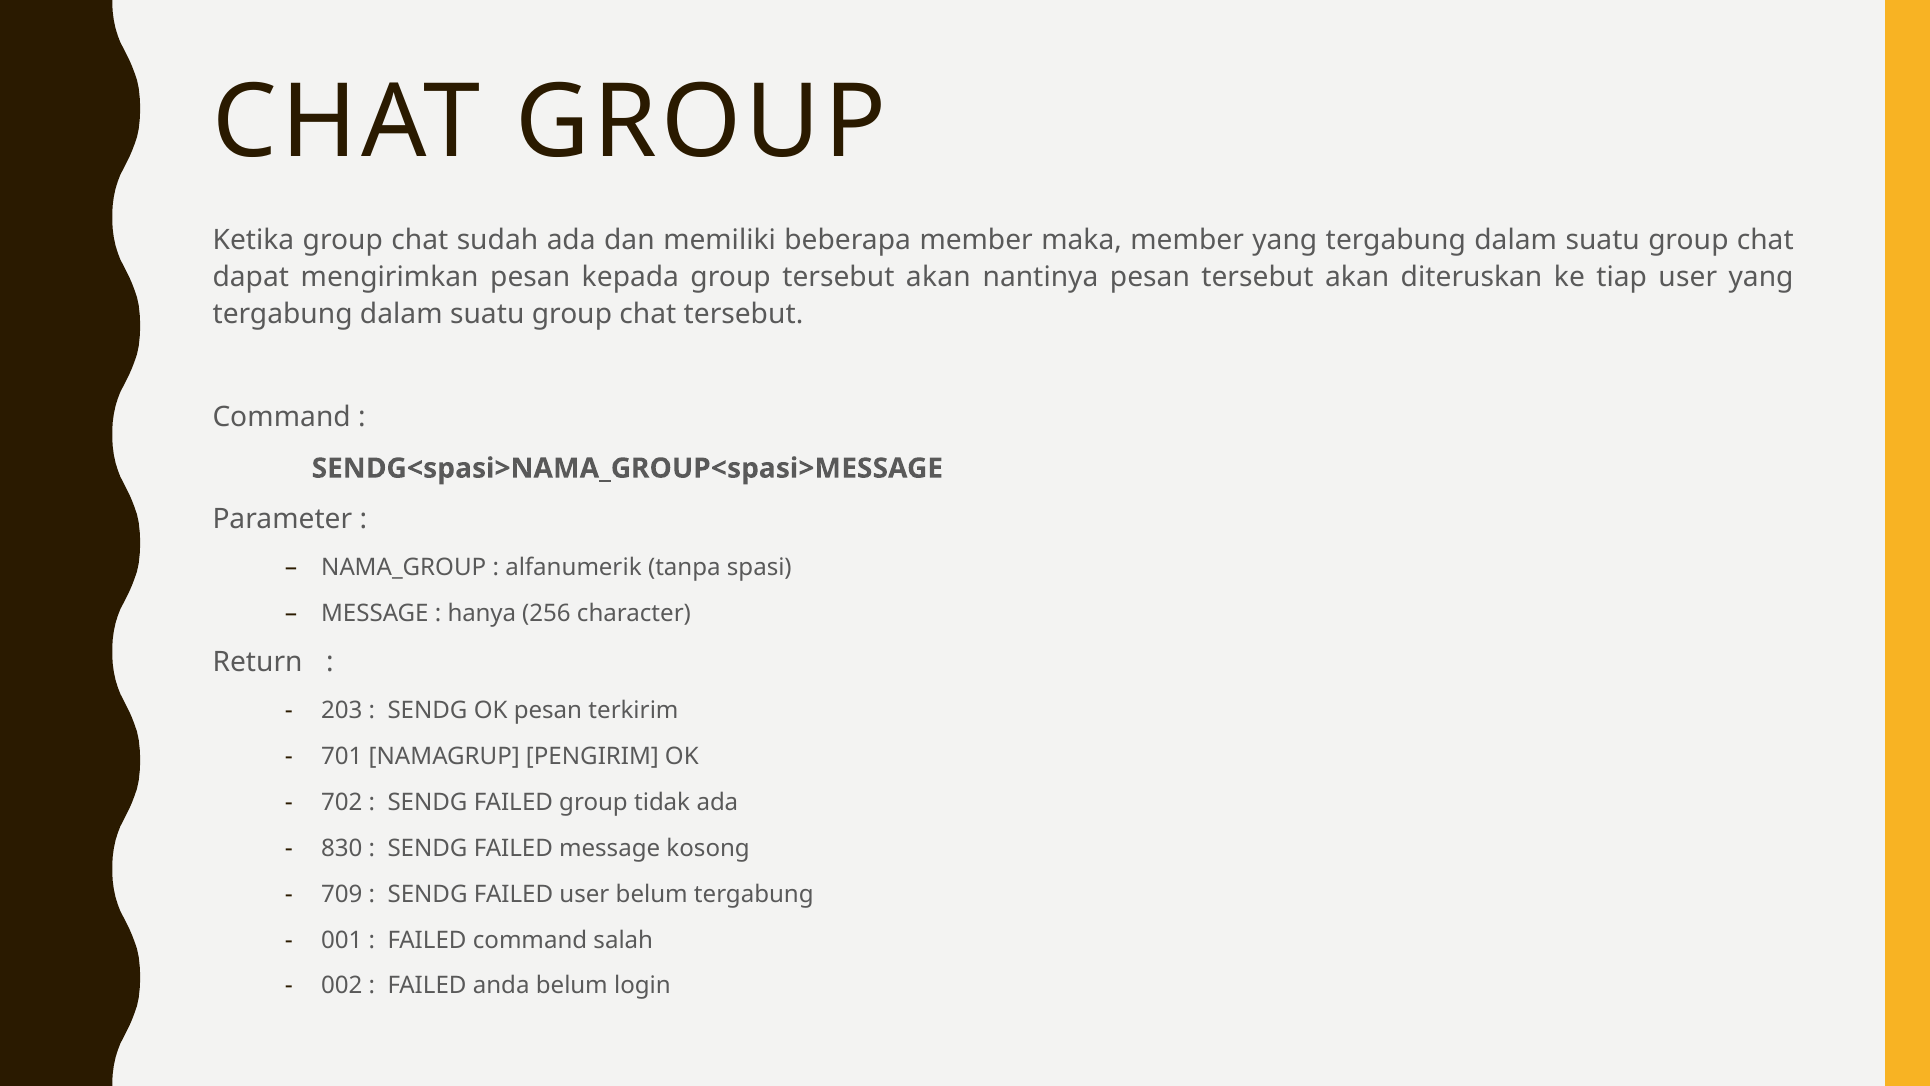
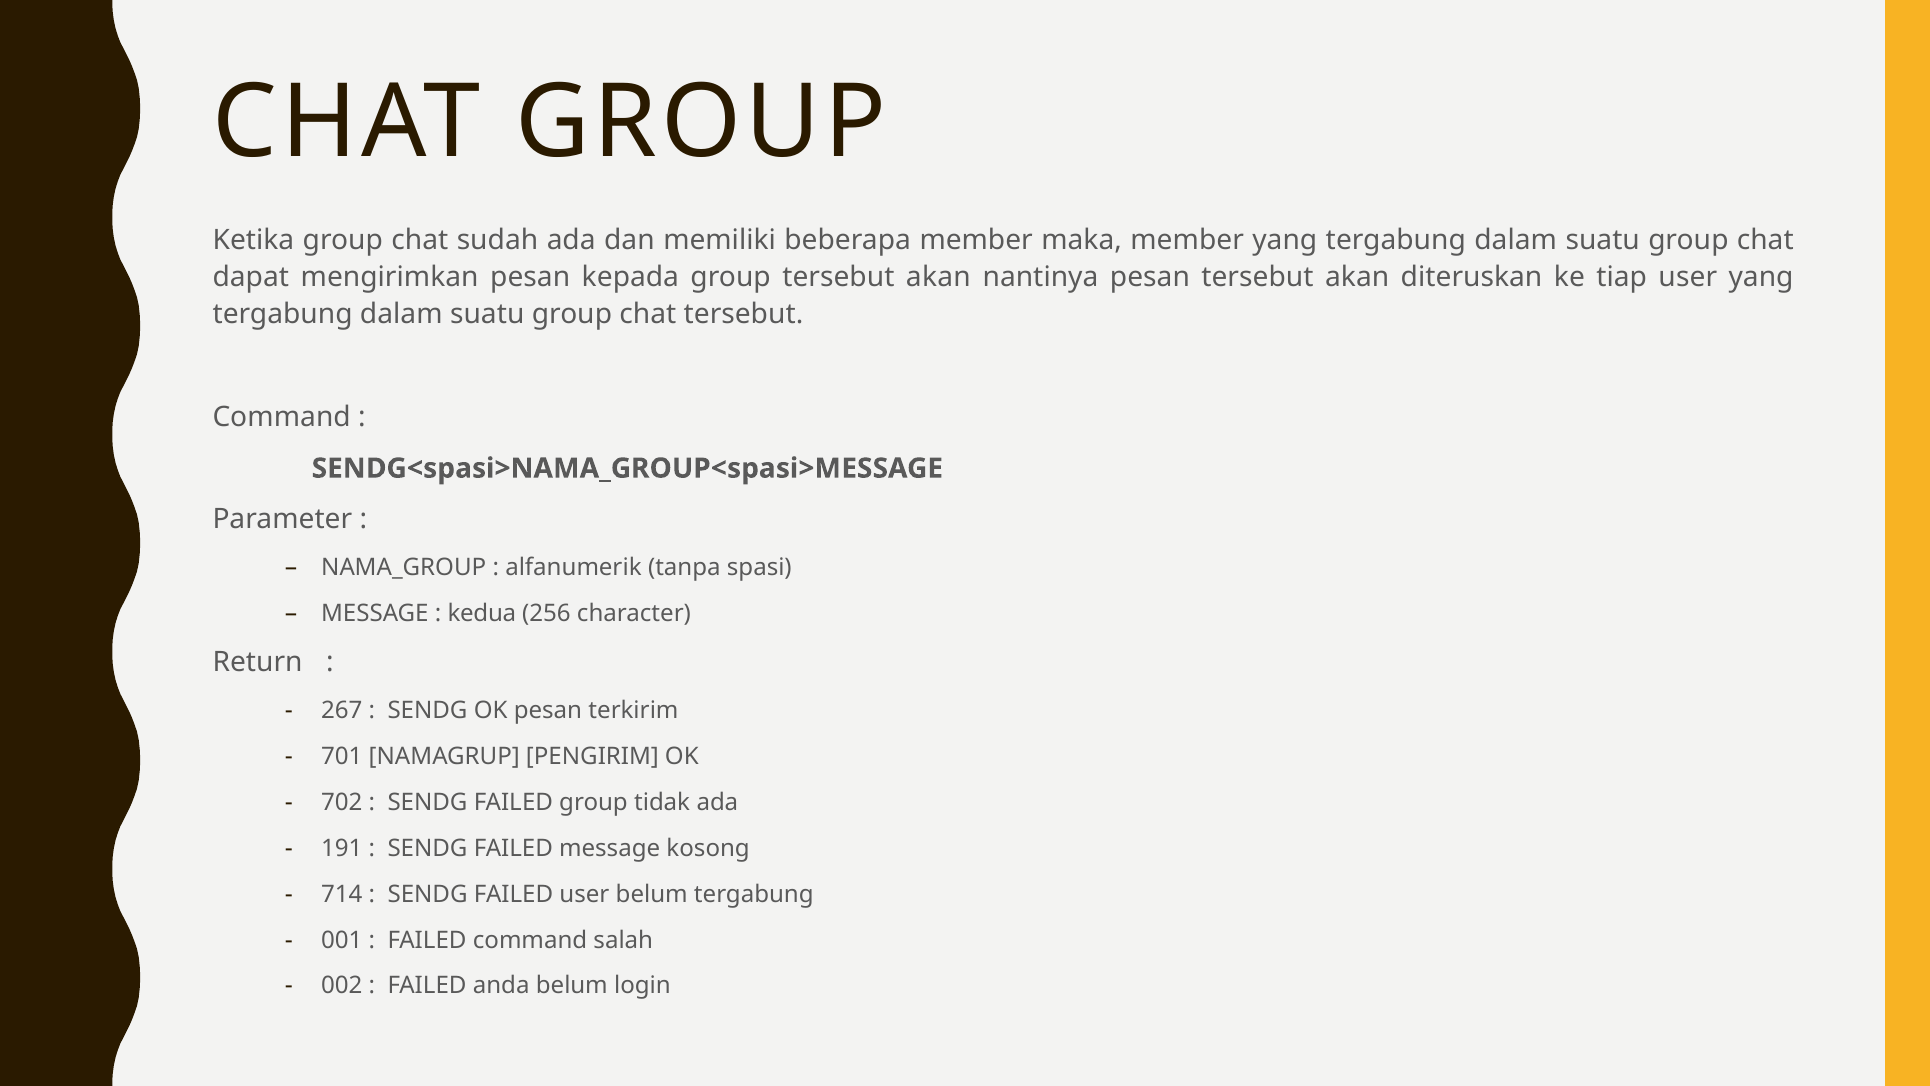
hanya: hanya -> kedua (482, 613)
203: 203 -> 267 (342, 710)
830: 830 -> 191 (342, 848)
709: 709 -> 714 (342, 894)
